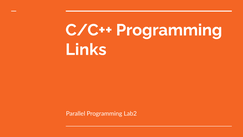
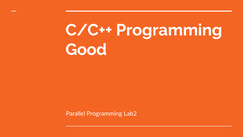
Links: Links -> Good (86, 49)
